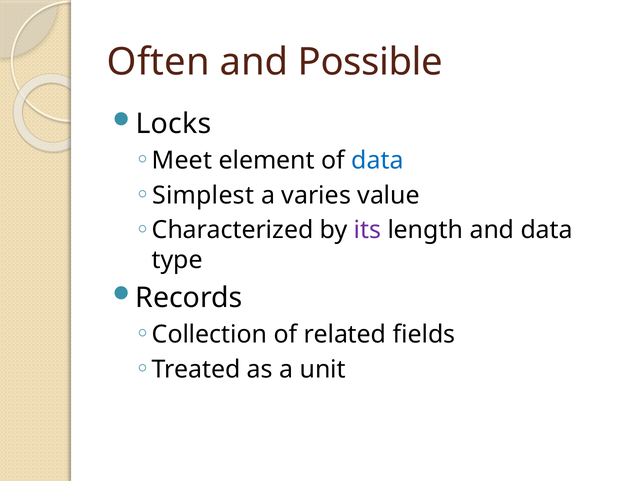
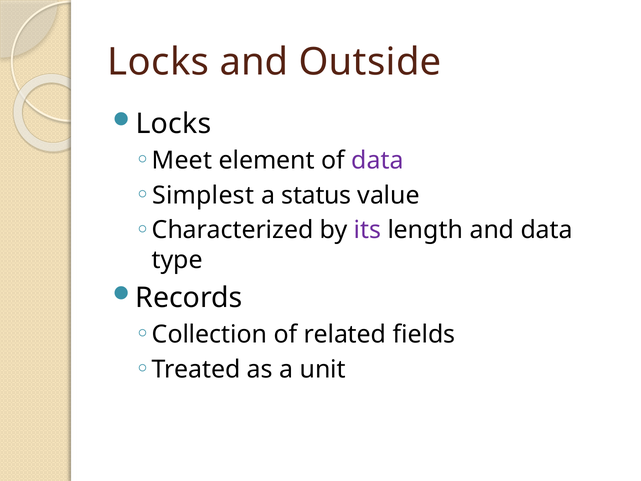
Often: Often -> Locks (158, 62)
Possible: Possible -> Outside (370, 62)
data colour: blue -> purple (377, 160)
varies: varies -> status (316, 195)
